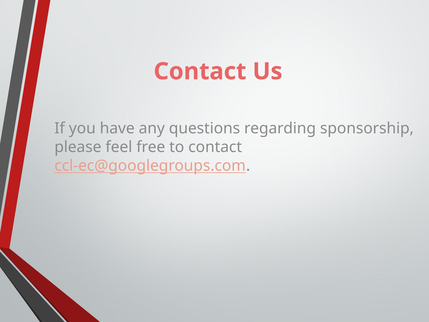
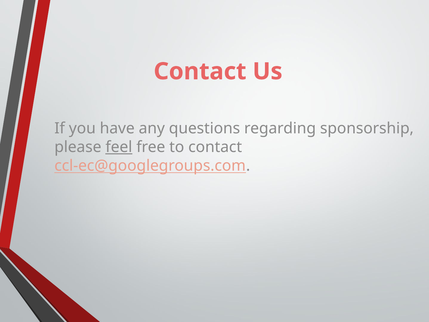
feel underline: none -> present (119, 147)
